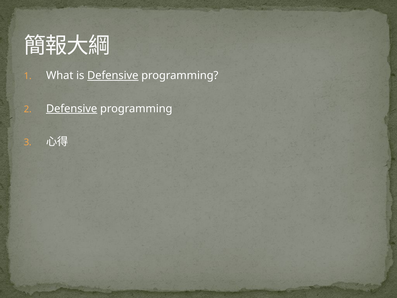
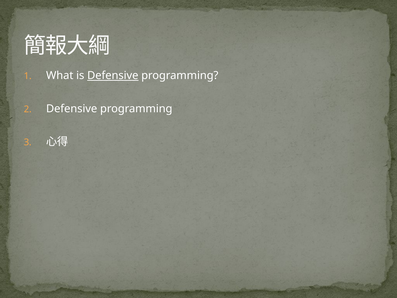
Defensive underline: present -> none (72, 109)
